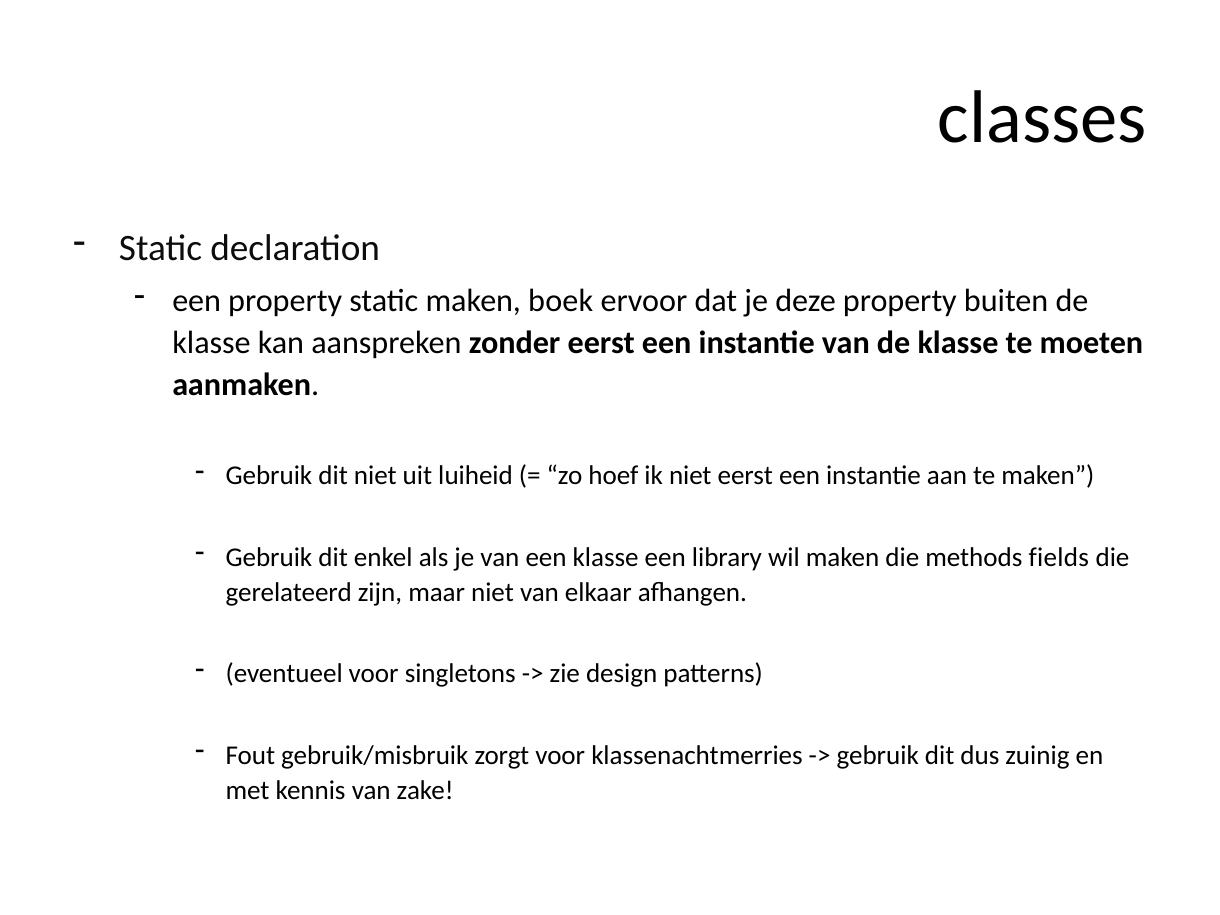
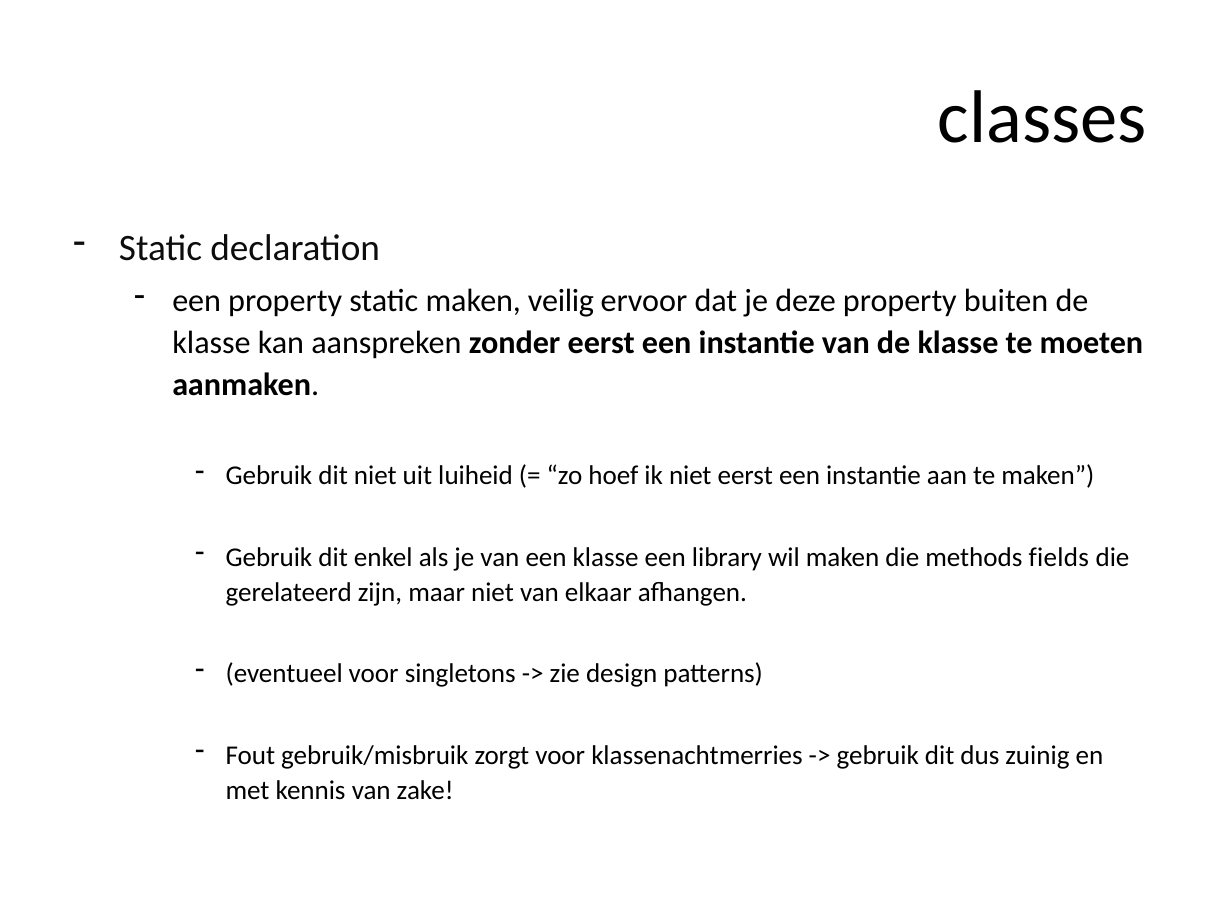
boek: boek -> veilig (561, 301)
